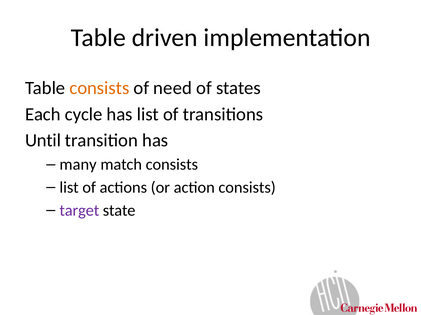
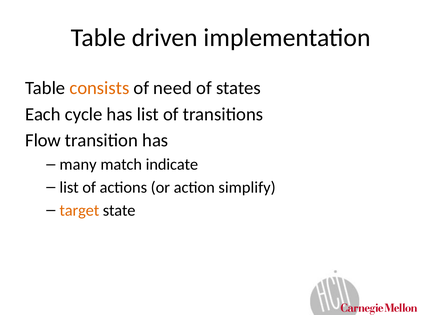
Until: Until -> Flow (43, 141)
match consists: consists -> indicate (172, 165)
action consists: consists -> simplify (247, 188)
target colour: purple -> orange (79, 211)
